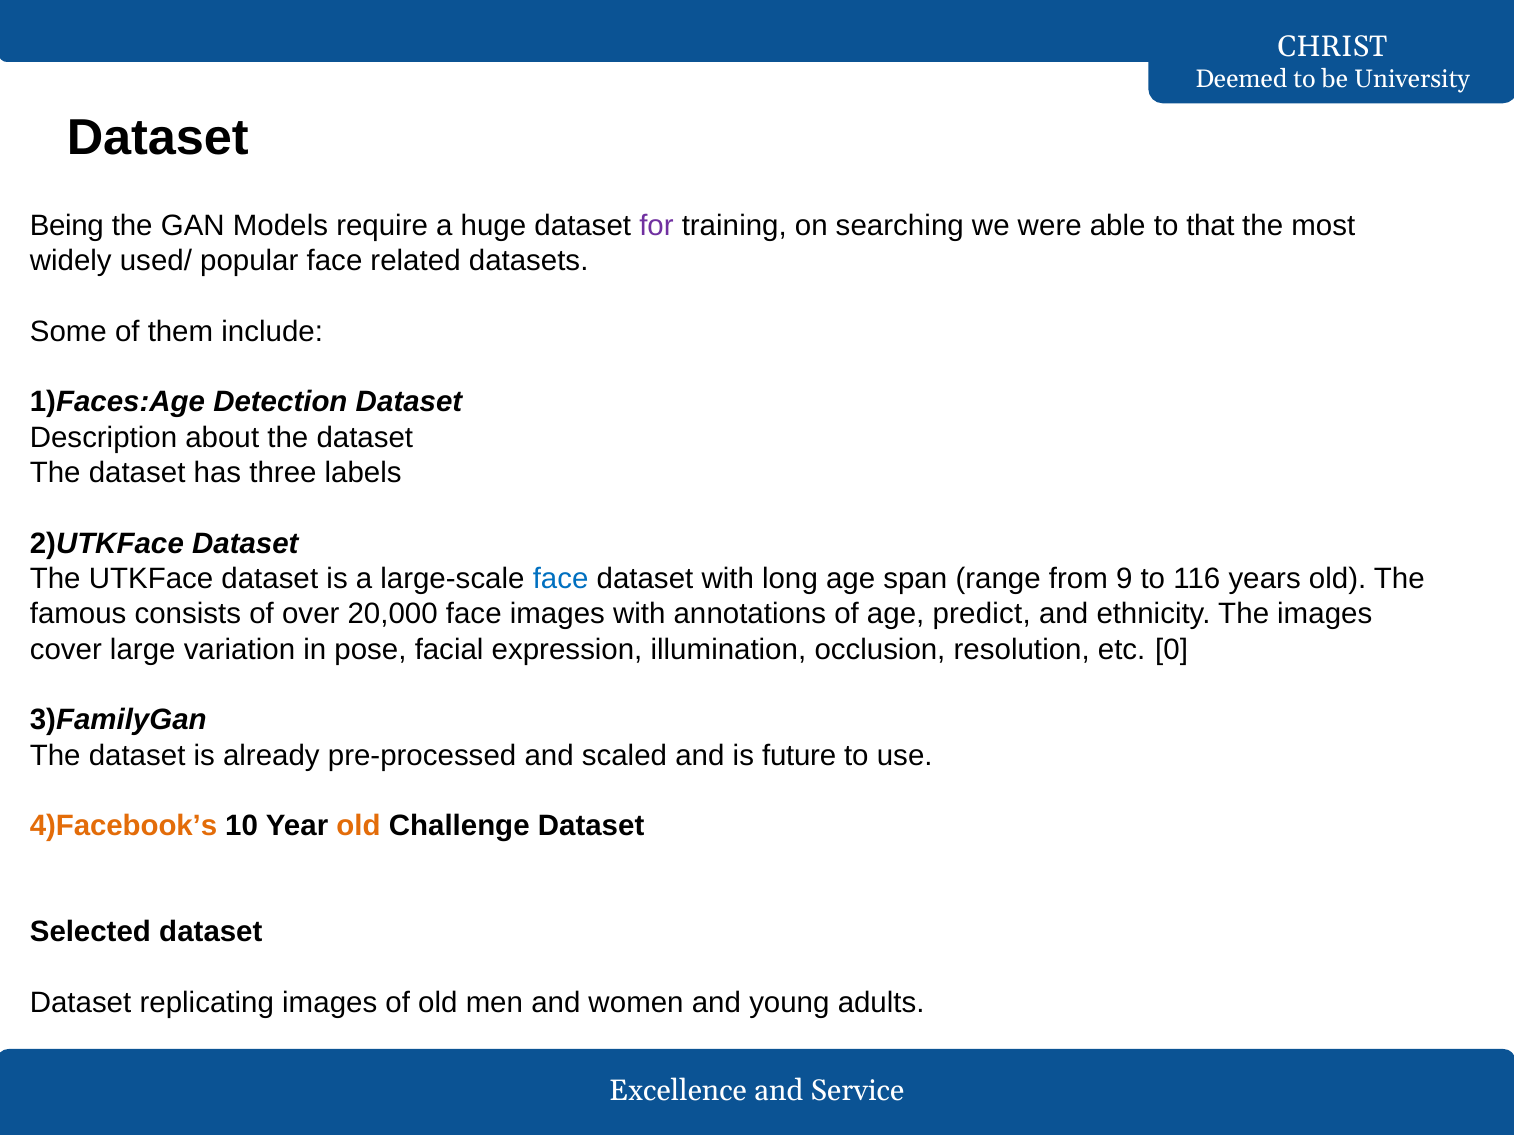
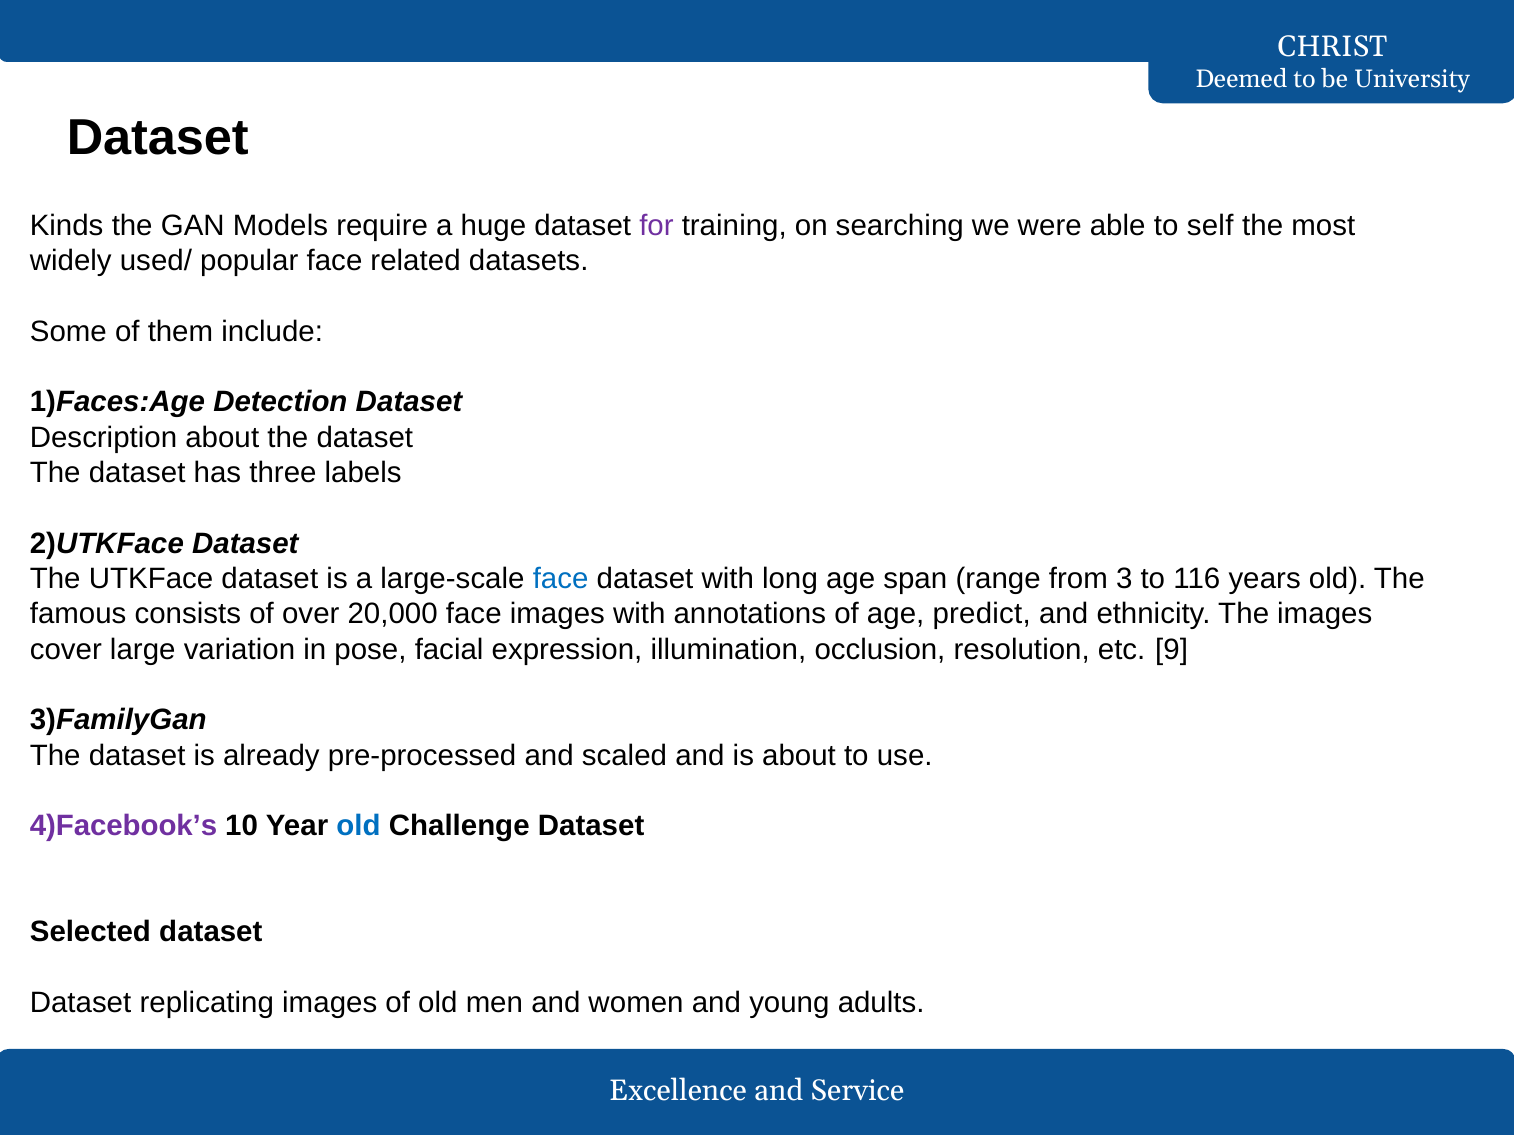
Being: Being -> Kinds (67, 225)
that: that -> self (1210, 225)
9: 9 -> 3 (1124, 579)
0: 0 -> 9 (1172, 650)
is future: future -> about (799, 756)
4)Facebook’s colour: orange -> purple (124, 826)
old colour: orange -> blue (358, 826)
